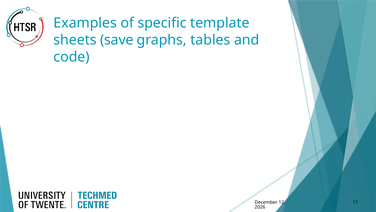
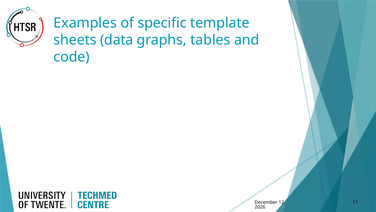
save: save -> data (117, 40)
